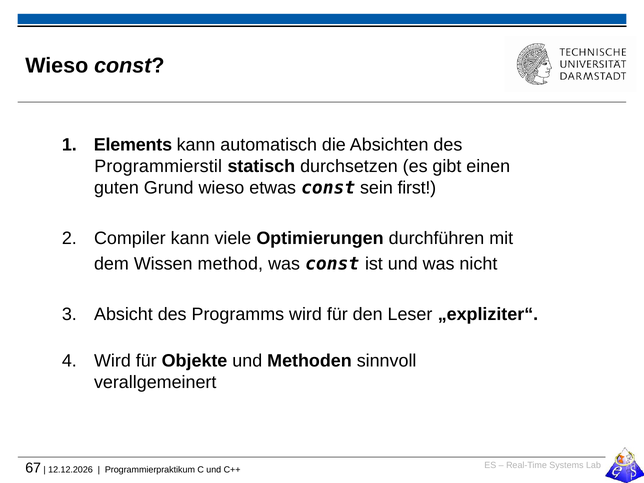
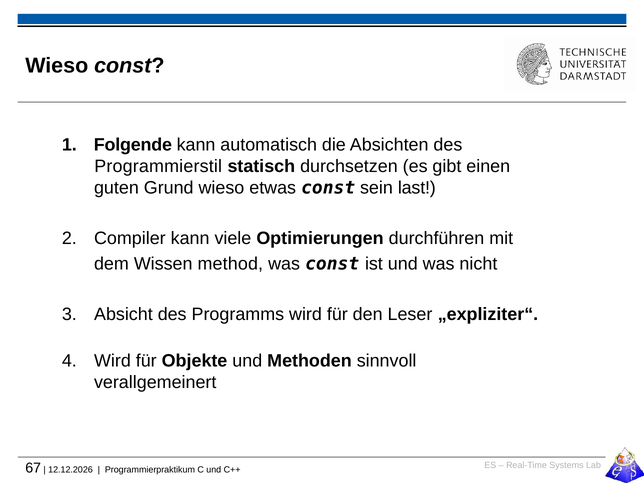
Elements: Elements -> Folgende (133, 145)
first: first -> last (417, 188)
